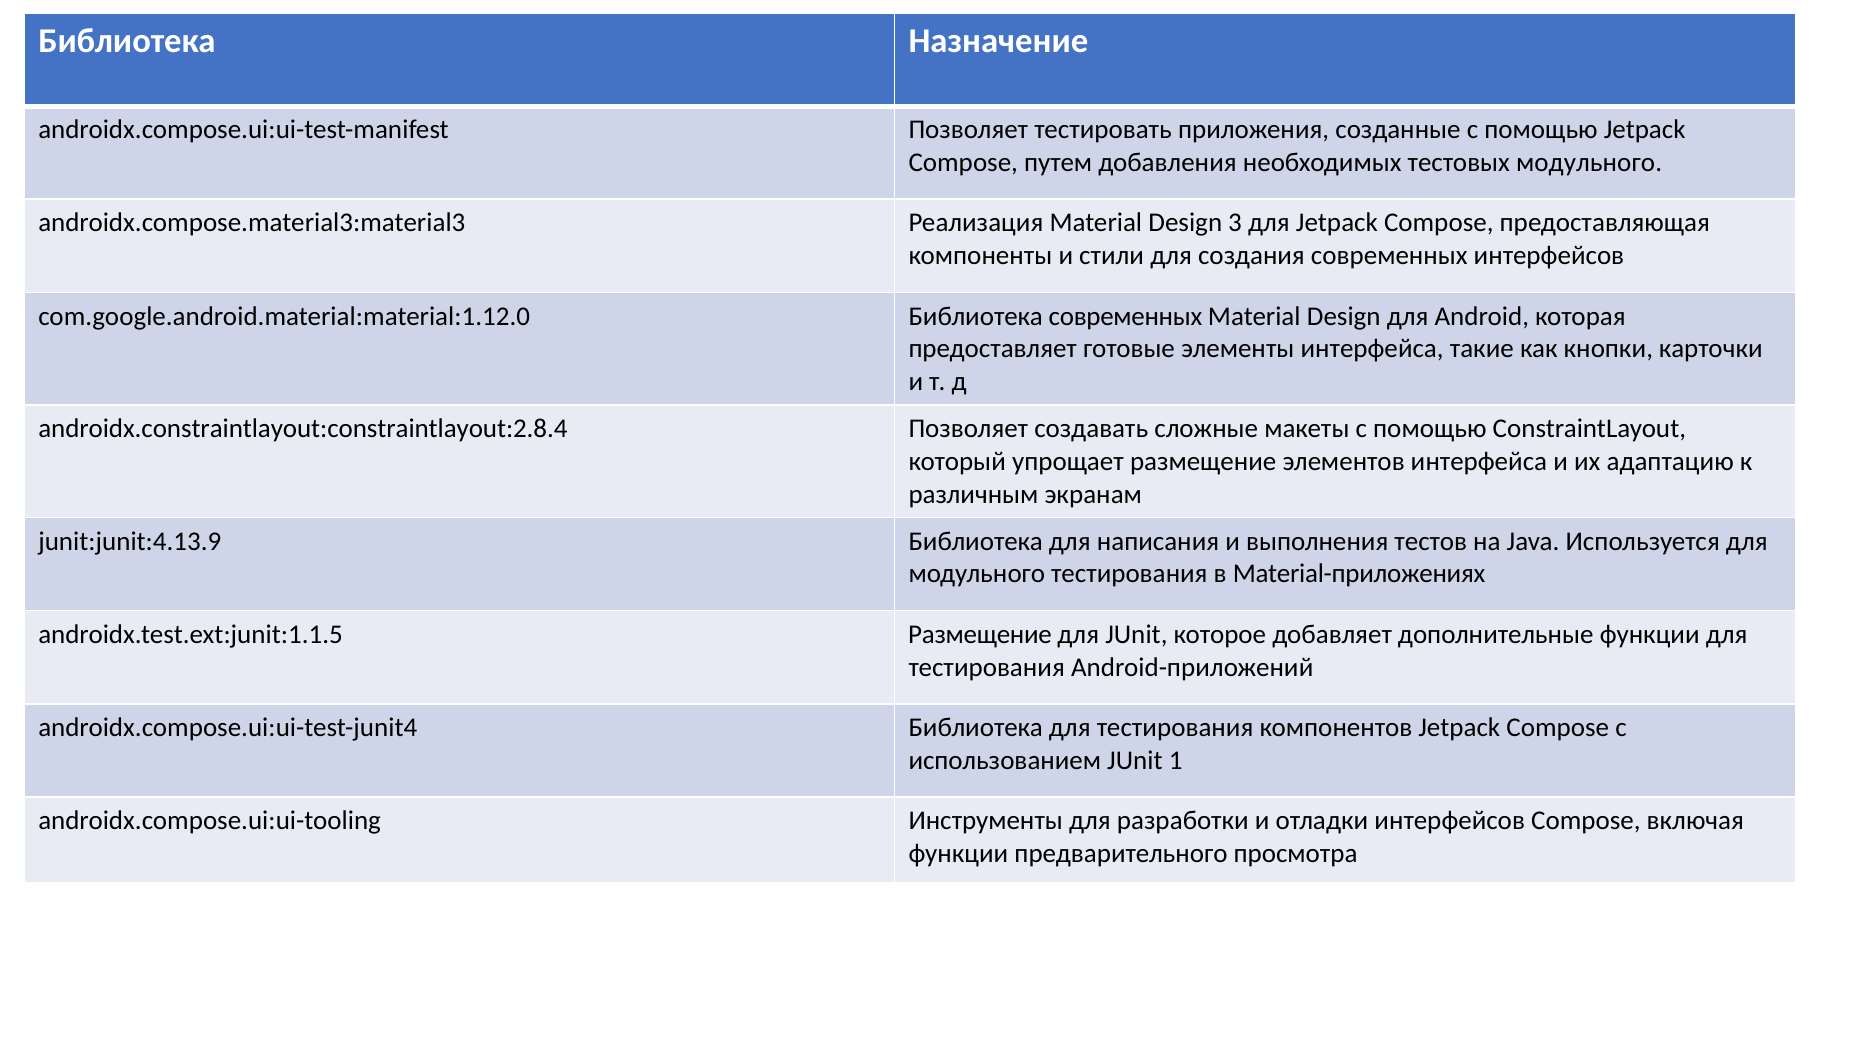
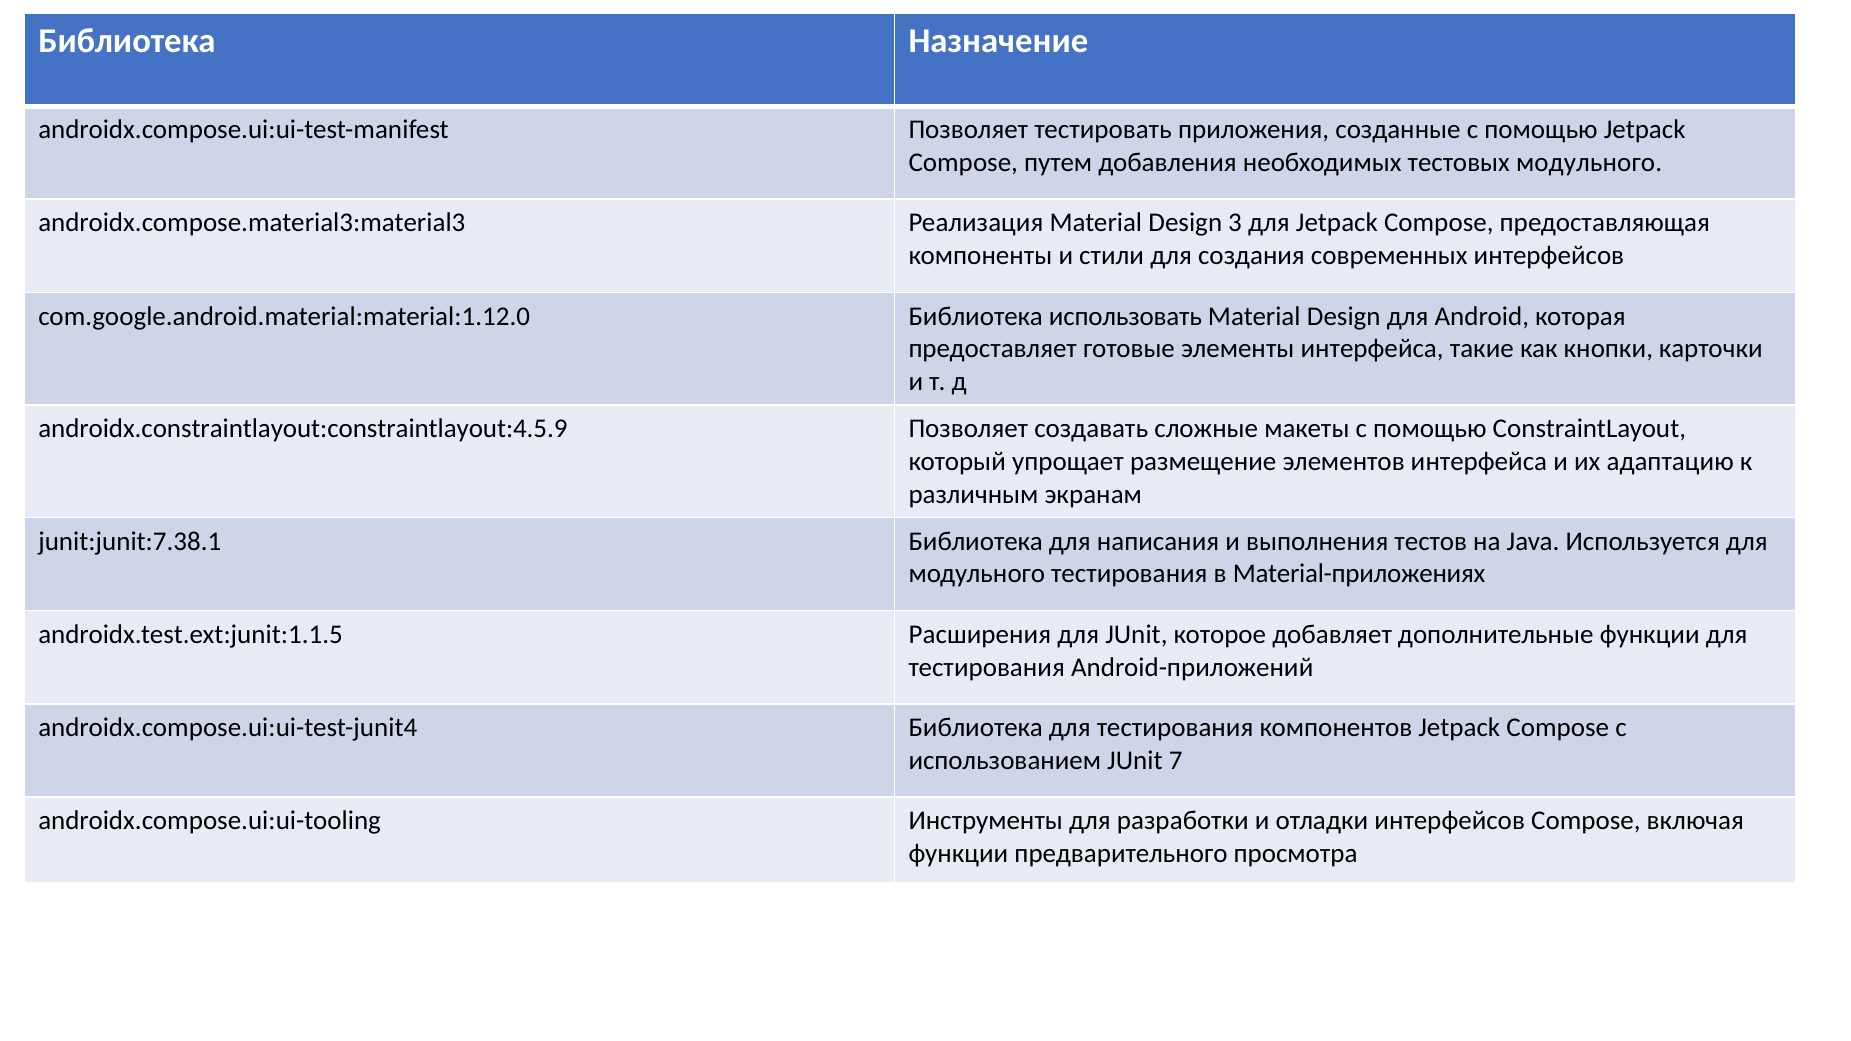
Библиотека современных: современных -> использовать (1125, 316)
androidx.constraintlayout:constraintlayout:2.8.4: androidx.constraintlayout:constraintlayout:2.8.4 -> androidx.constraintlayout:constraintlayout:4.5.9 (303, 429)
junit:junit:4.13.9: junit:junit:4.13.9 -> junit:junit:7.38.1 (130, 541)
androidx.test.ext:junit:1.1.5 Размещение: Размещение -> Расширения (980, 634)
1: 1 -> 7 (1176, 761)
